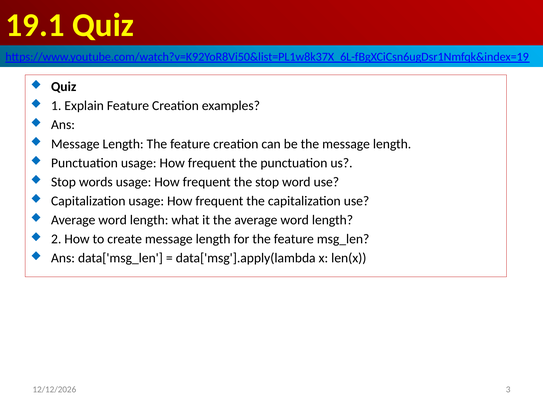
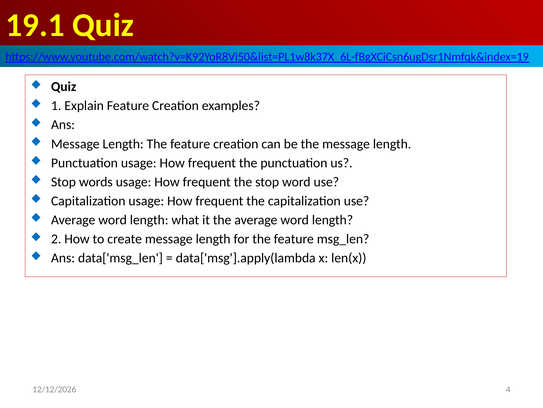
3: 3 -> 4 (508, 389)
